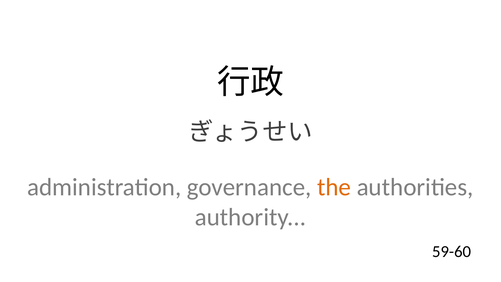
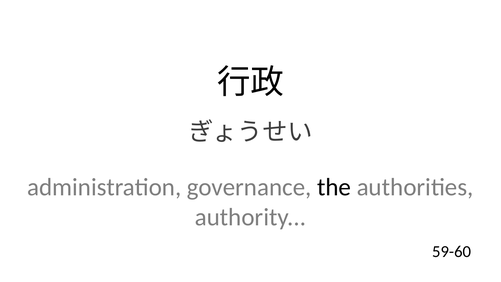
the colour: orange -> black (334, 187)
